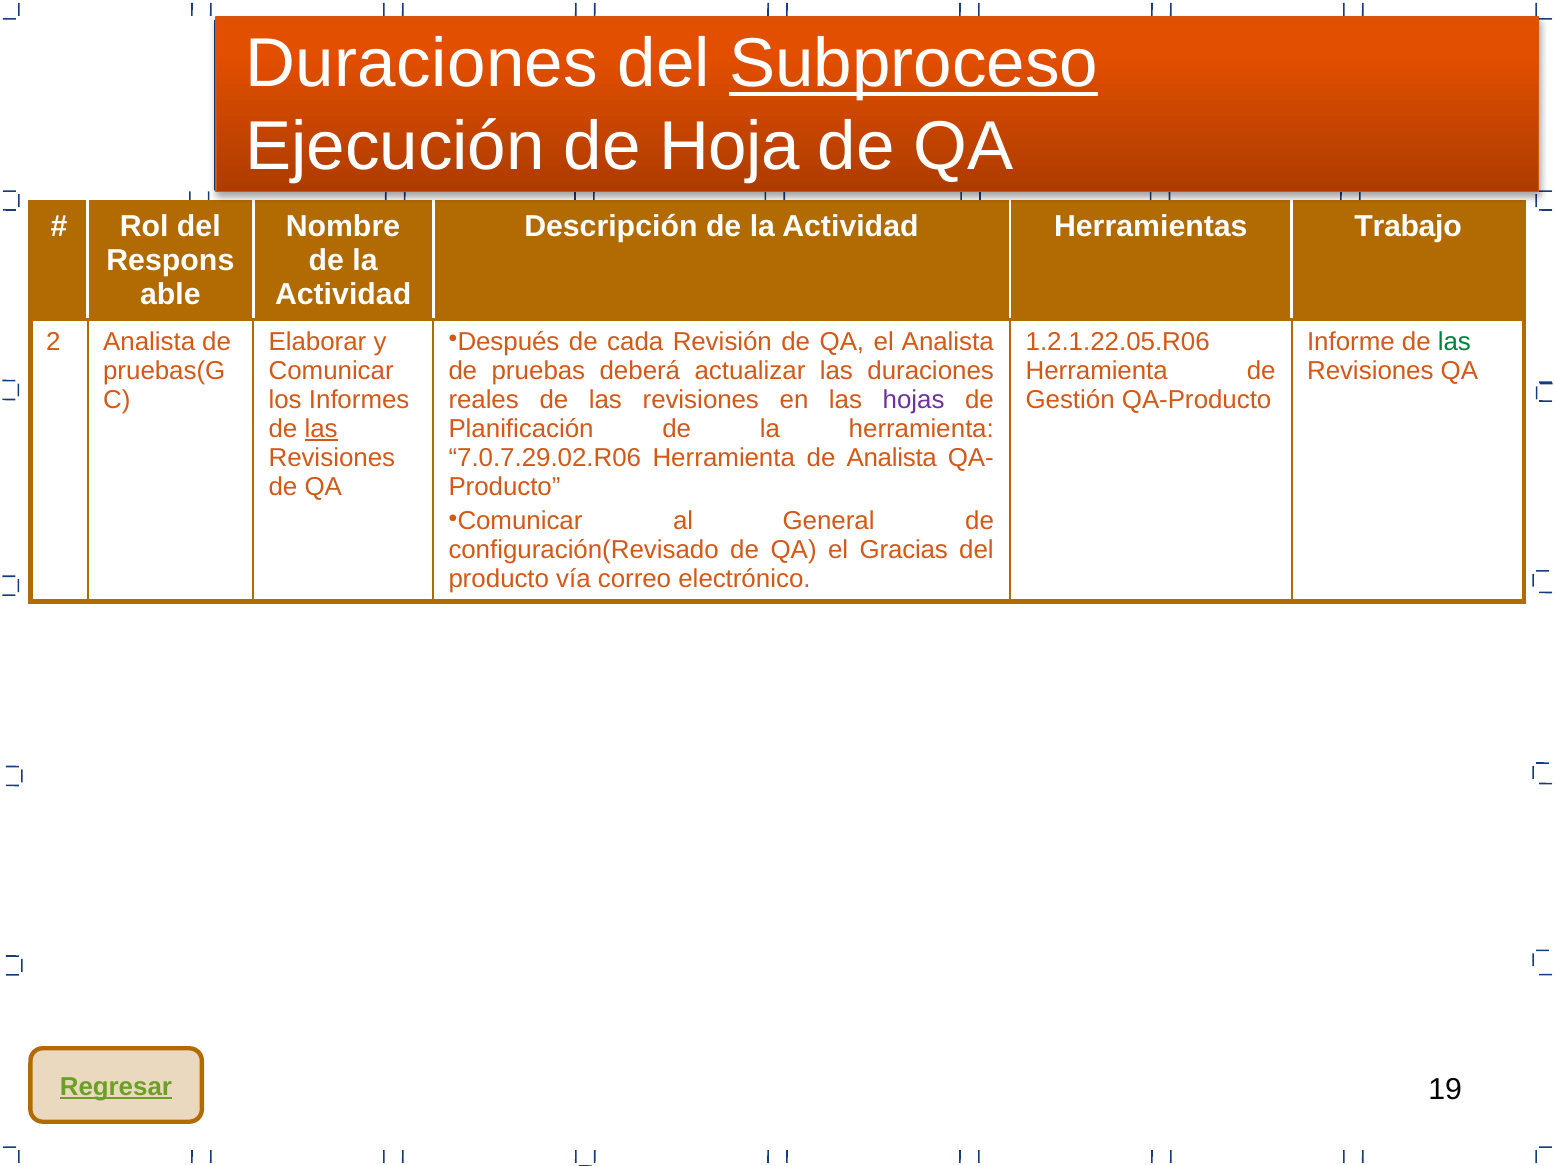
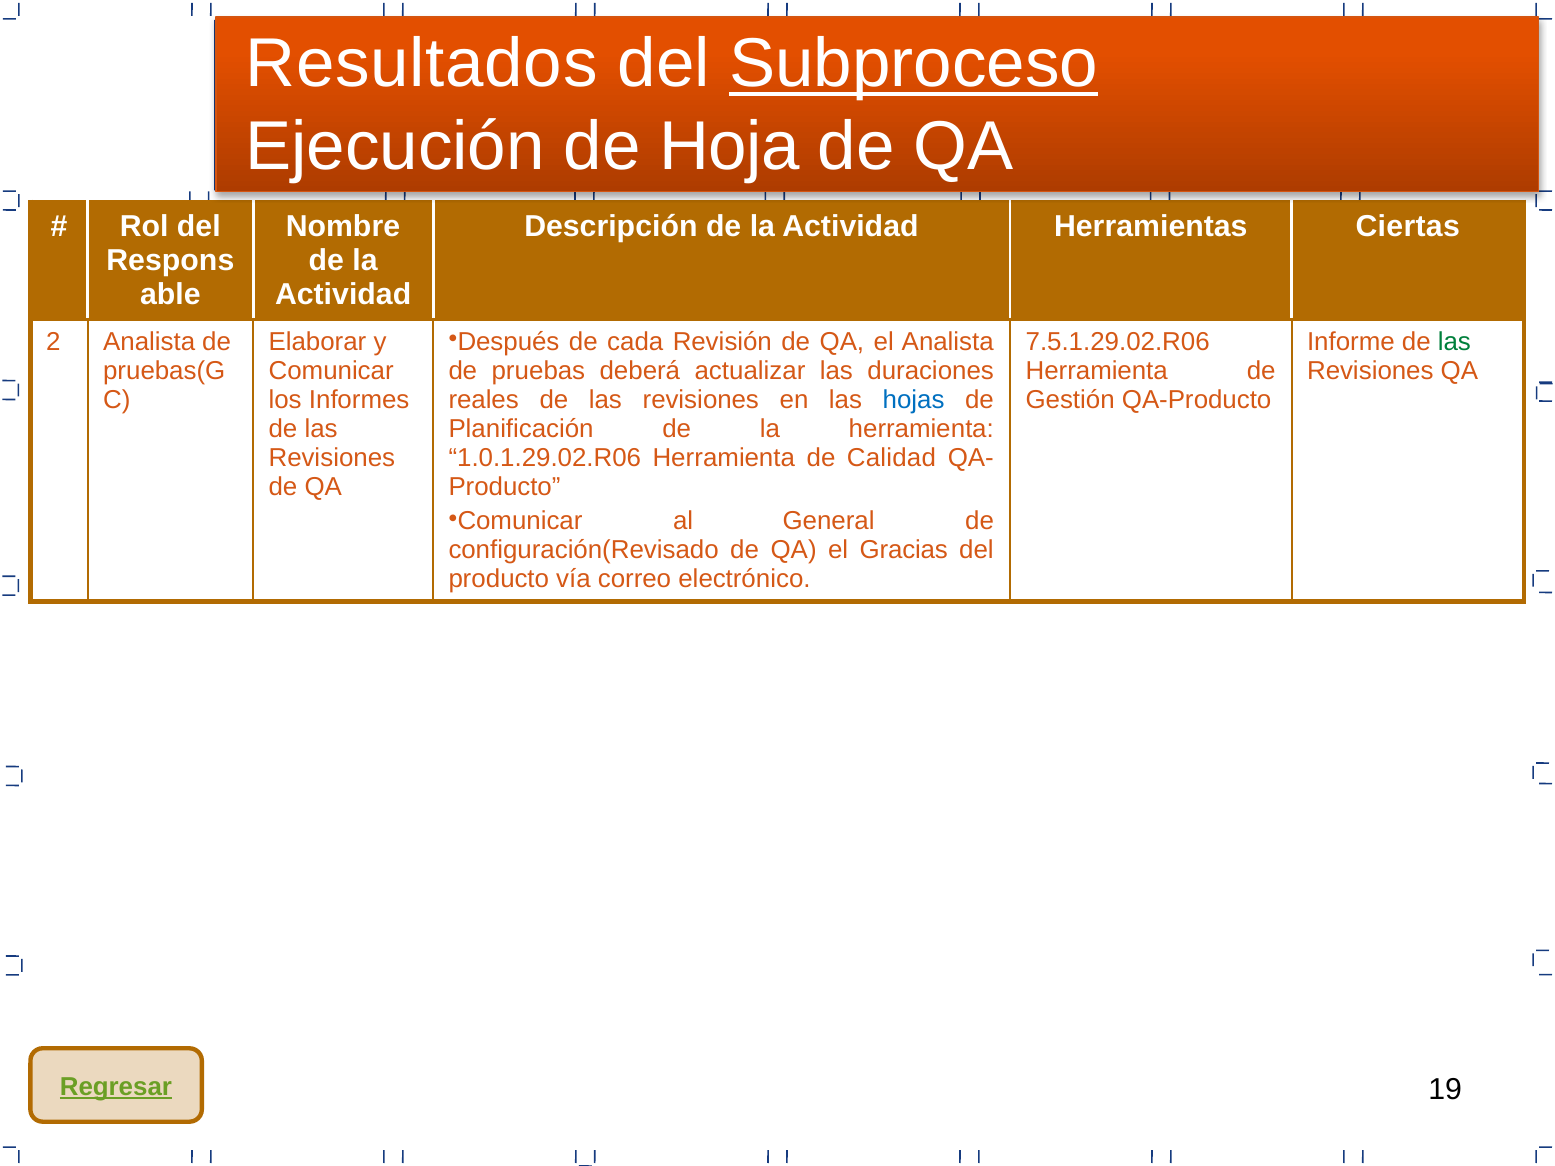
Duraciones: Duraciones -> Resultados (422, 64)
Trabajo: Trabajo -> Ciertas (1408, 227)
1.2.1.22.05.R06: 1.2.1.22.05.R06 -> 7.5.1.29.02.R06 (1118, 342)
hojas colour: purple -> blue (914, 400)
las underline: present -> none (321, 429)
7.0.7.29.02.R06: 7.0.7.29.02.R06 -> 1.0.1.29.02.R06 (545, 458)
de Analista: Analista -> Calidad (891, 458)
